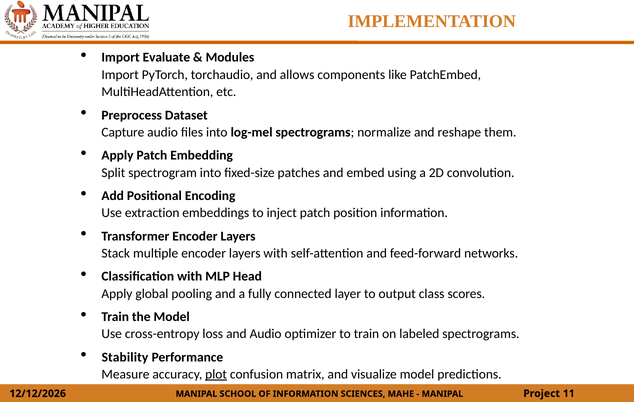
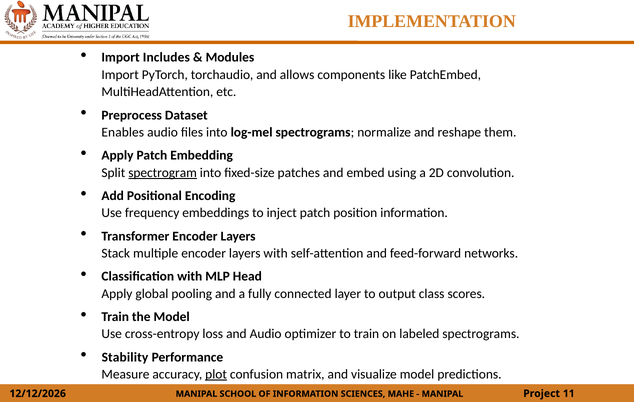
Evaluate: Evaluate -> Includes (166, 58)
Capture: Capture -> Enables (123, 132)
spectrogram underline: none -> present (163, 173)
extraction: extraction -> frequency (152, 213)
